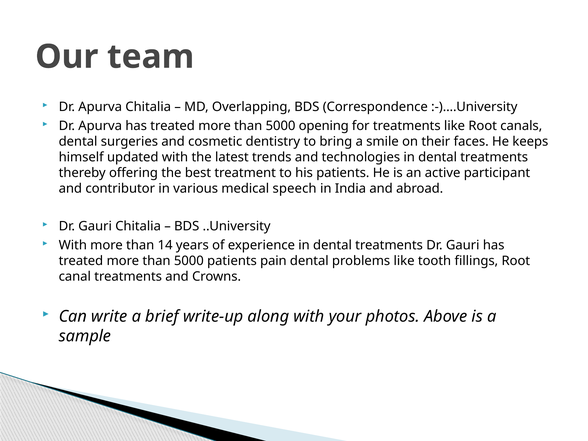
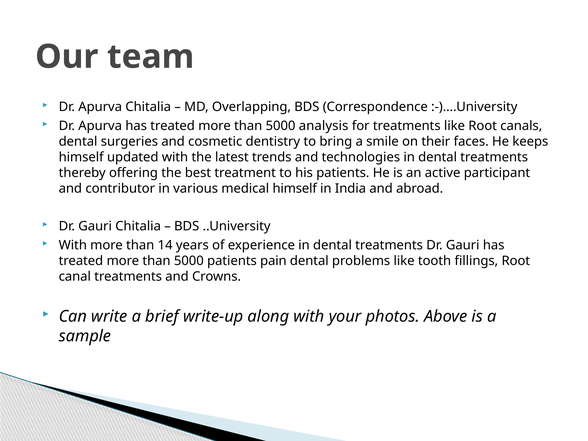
opening: opening -> analysis (324, 126)
medical speech: speech -> himself (295, 188)
